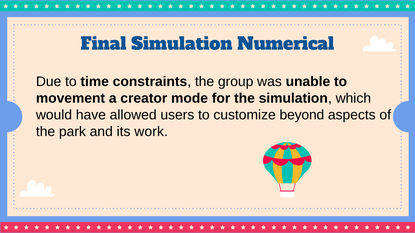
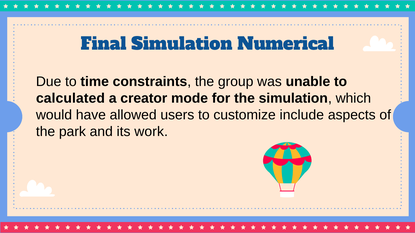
movement: movement -> calculated (70, 98)
beyond: beyond -> include (302, 115)
